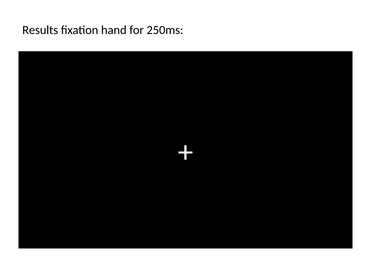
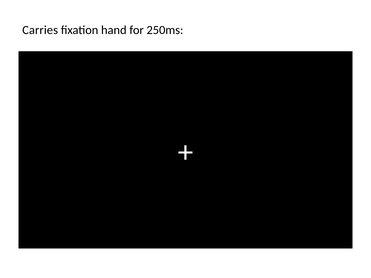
Results: Results -> Carries (40, 30)
